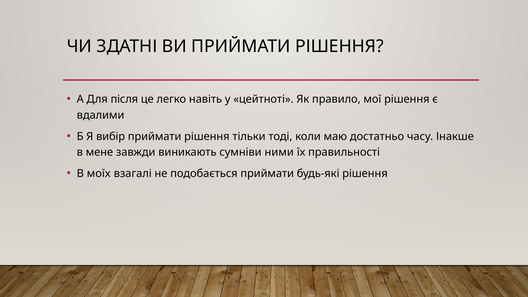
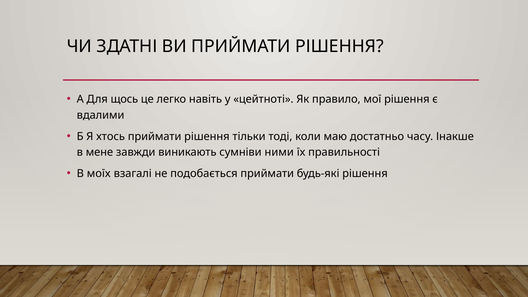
після: після -> щось (124, 99)
вибір: вибір -> хтось (111, 136)
